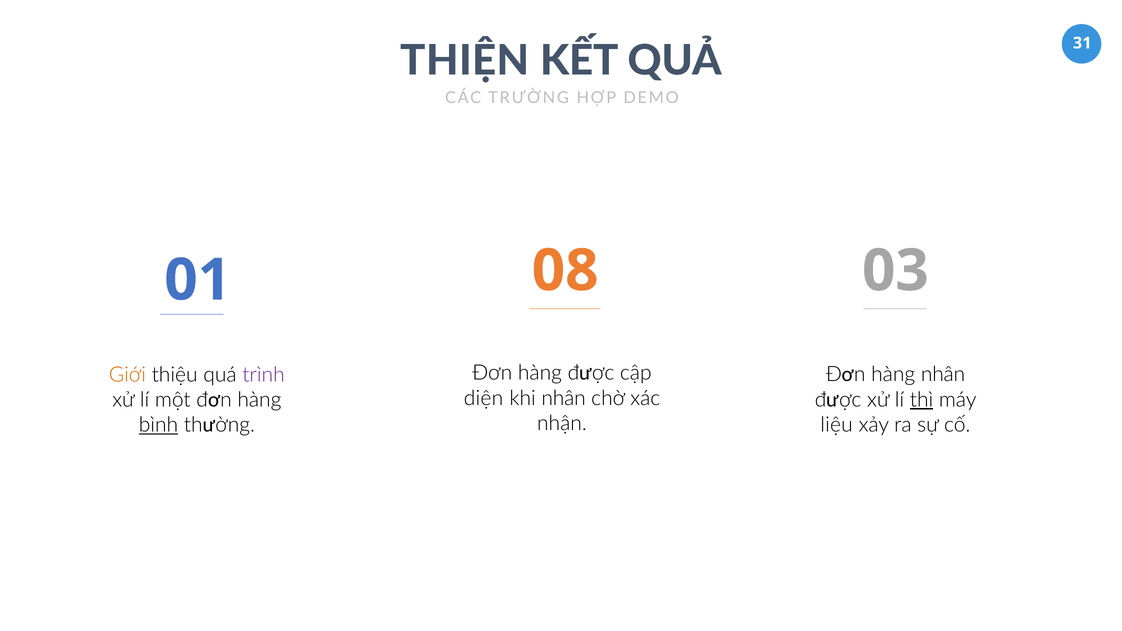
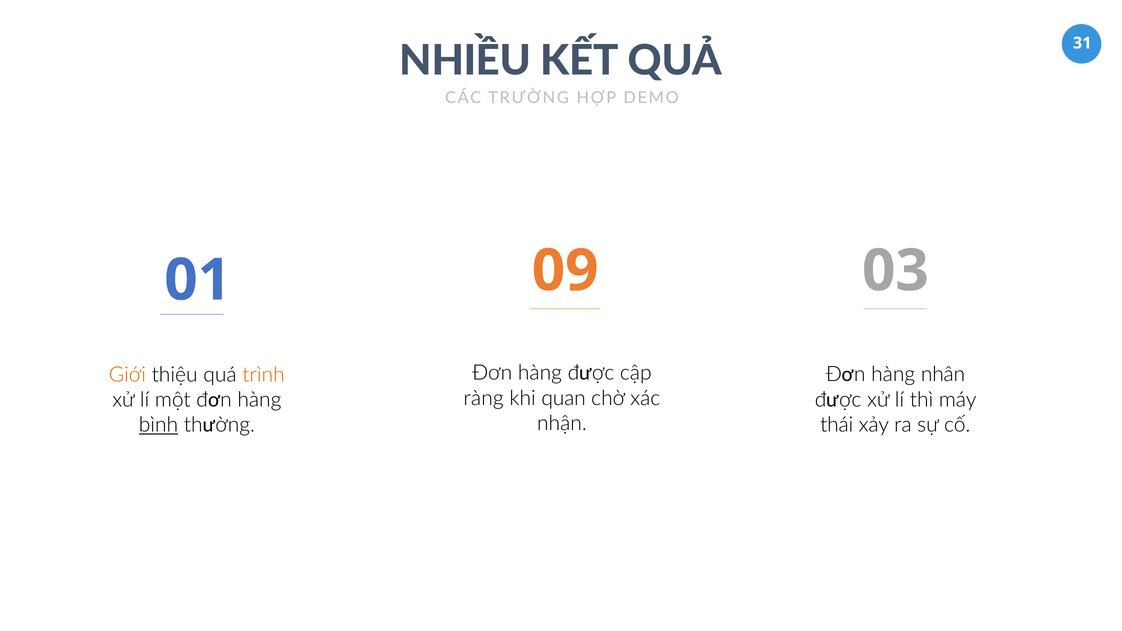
THIỆN: THIỆN -> NHIỀU (465, 61)
08: 08 -> 09 (565, 271)
trình colour: purple -> orange (264, 375)
diện: diện -> ràng (484, 398)
khi nhân: nhân -> quan (564, 398)
thì underline: present -> none (922, 400)
liệu: liệu -> thái (837, 425)
